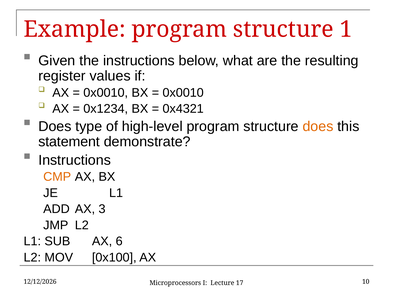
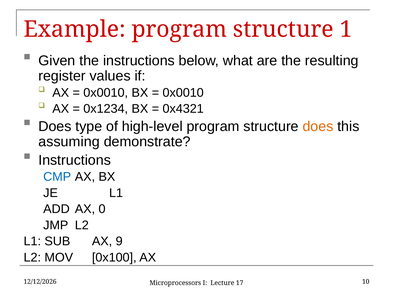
statement: statement -> assuming (69, 142)
CMP colour: orange -> blue (57, 177)
3: 3 -> 0 (102, 209)
6: 6 -> 9 (119, 241)
